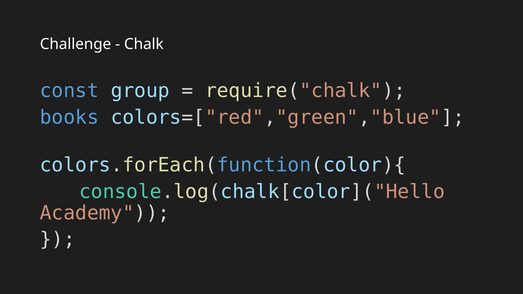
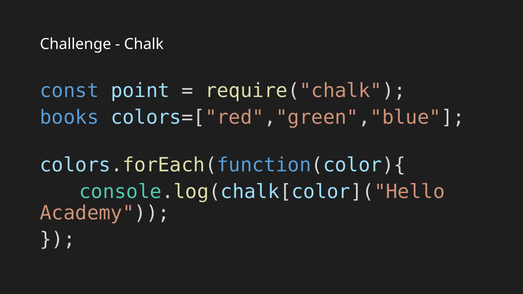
group: group -> point (140, 91)
